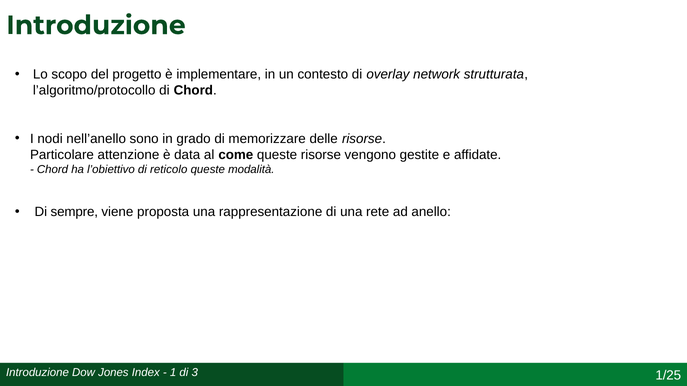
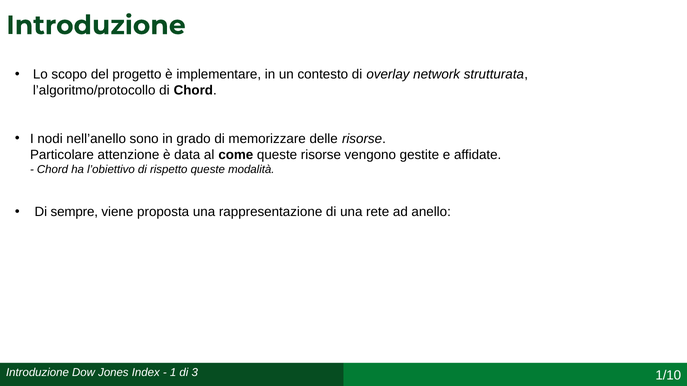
reticolo: reticolo -> rispetto (169, 170)
1/25: 1/25 -> 1/10 (668, 376)
